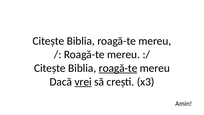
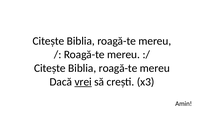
roagă-te underline: present -> none (118, 68)
